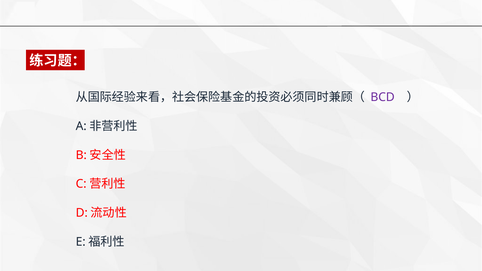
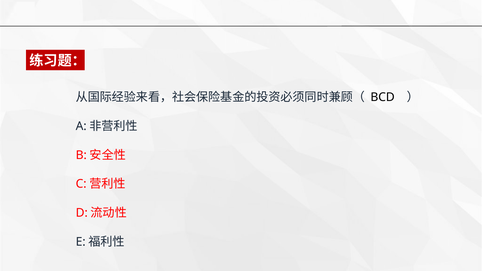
BCD colour: purple -> black (383, 97)
